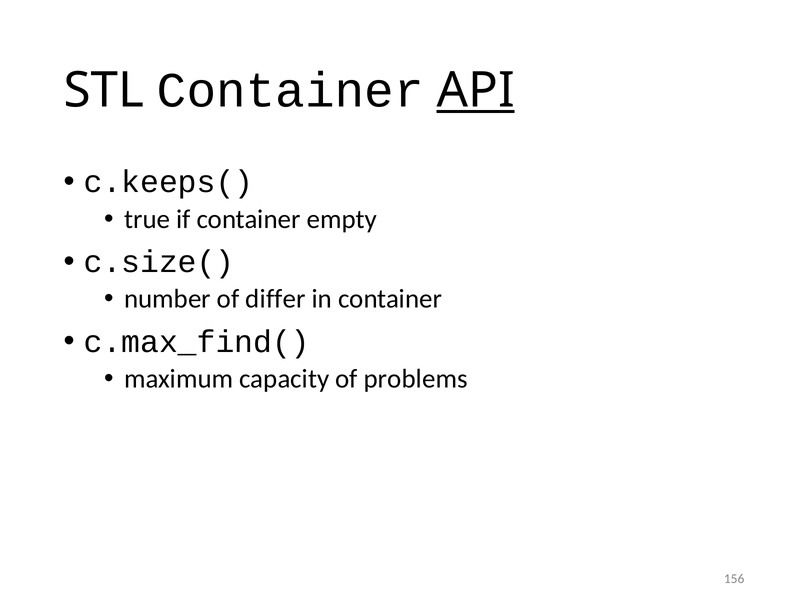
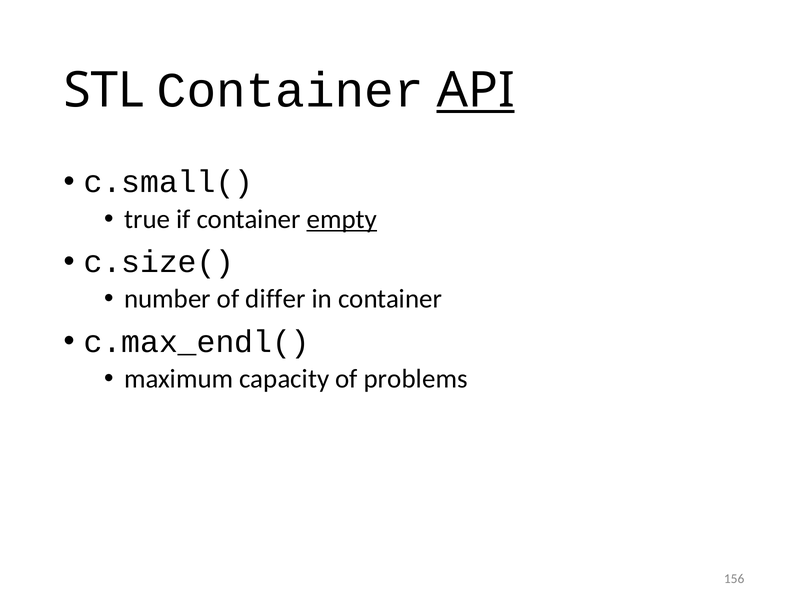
c.keeps(: c.keeps( -> c.small( (169, 182)
empty underline: none -> present (342, 219)
c.max_find(: c.max_find( -> c.max_endl( (197, 342)
